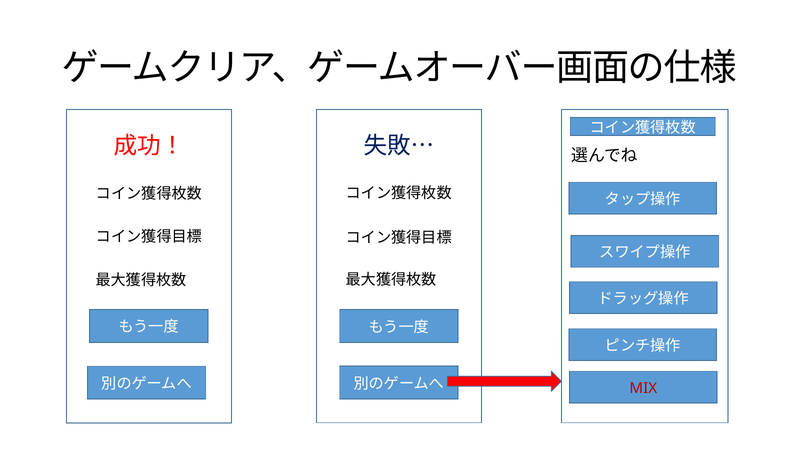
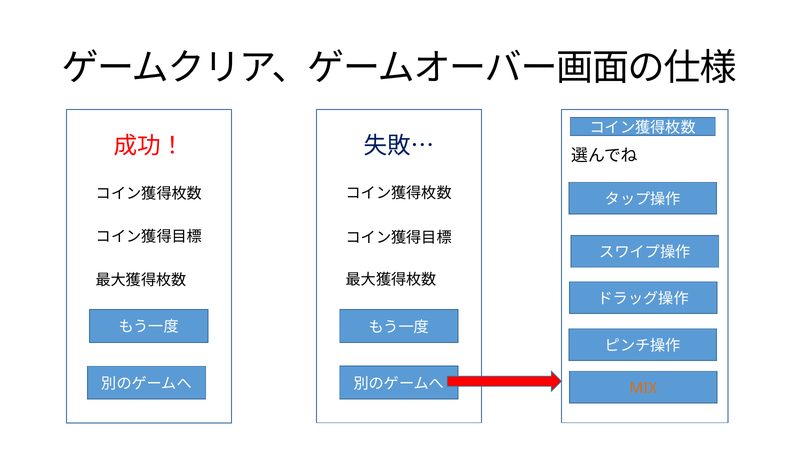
MIX colour: red -> orange (643, 389)
